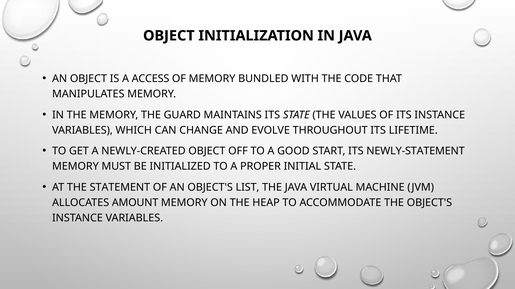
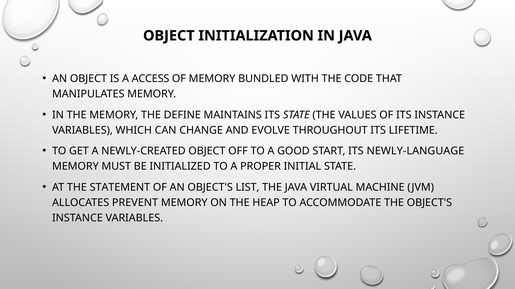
GUARD: GUARD -> DEFINE (182, 115)
NEWLY-STATEMENT: NEWLY-STATEMENT -> NEWLY-LANGUAGE (415, 151)
AMOUNT: AMOUNT -> PREVENT (135, 203)
